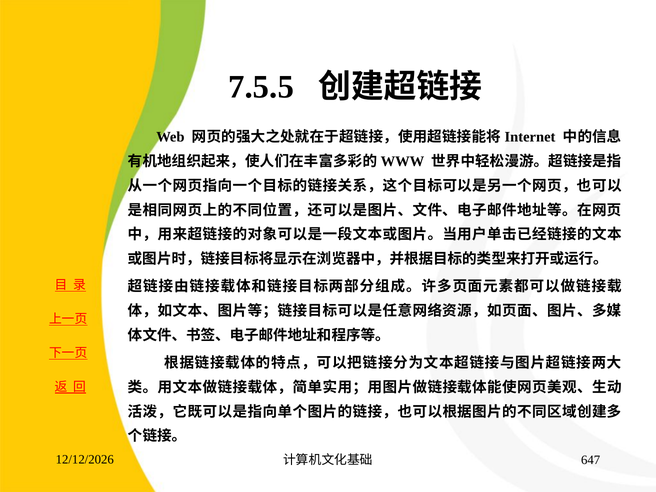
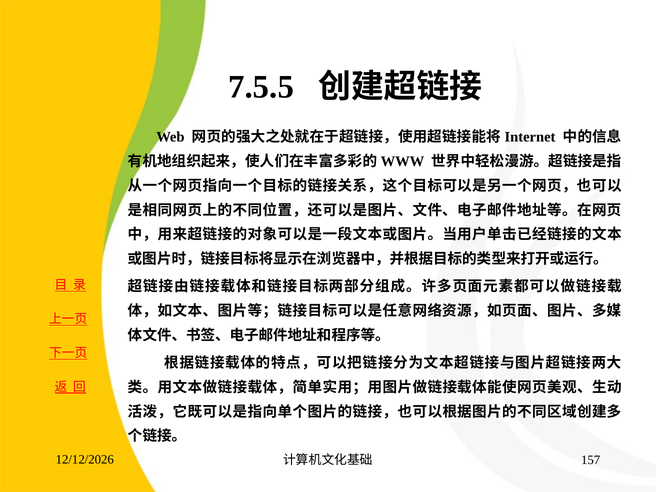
647: 647 -> 157 (591, 460)
